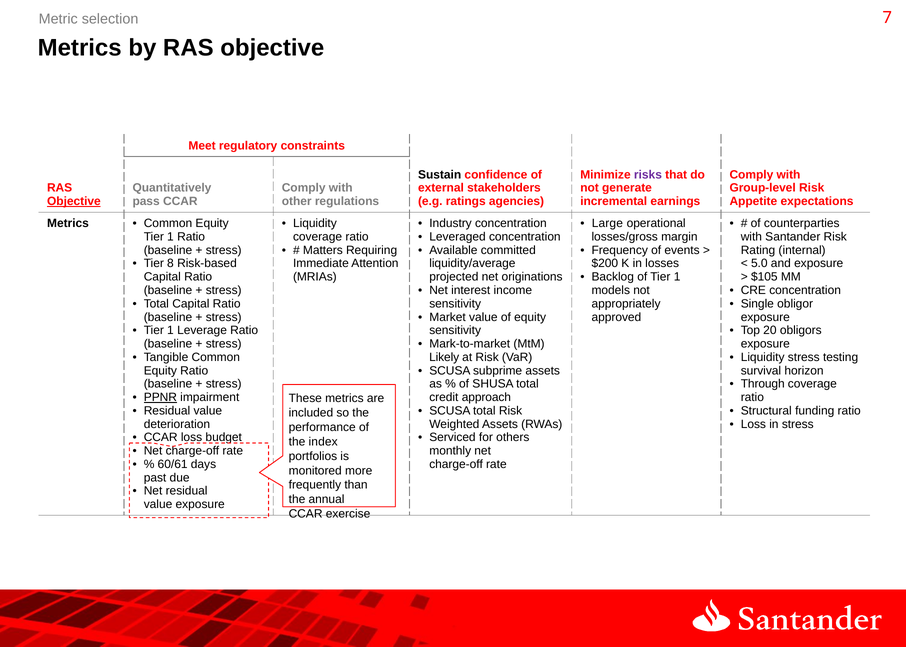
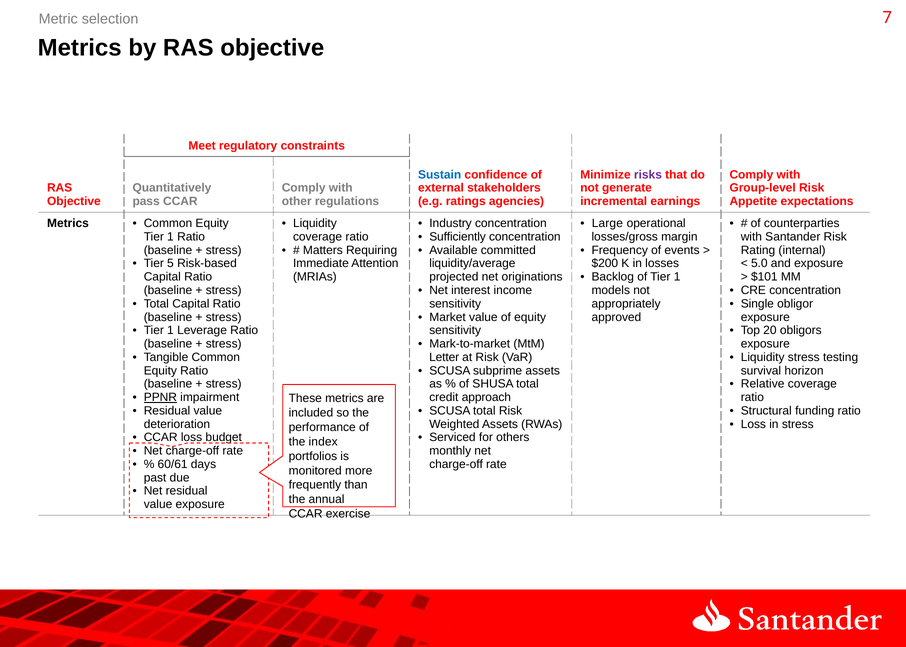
Sustain colour: black -> blue (440, 175)
Objective underline: present -> none (74, 201)
Leveraged: Leveraged -> Sufficiently (458, 237)
8: 8 -> 5 (170, 264)
$105: $105 -> $101 (764, 277)
Likely: Likely -> Letter (444, 357)
Through: Through -> Relative (763, 384)
